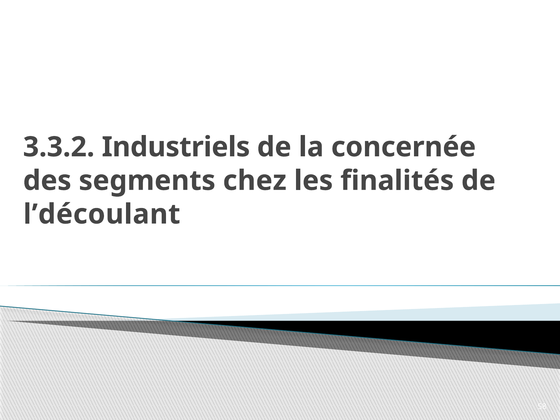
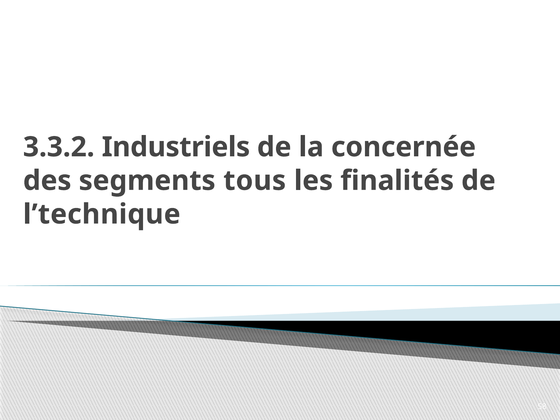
chez: chez -> tous (255, 181)
l’découlant: l’découlant -> l’technique (102, 214)
